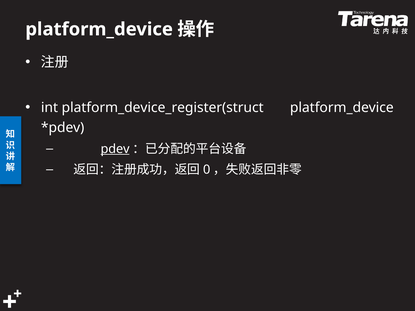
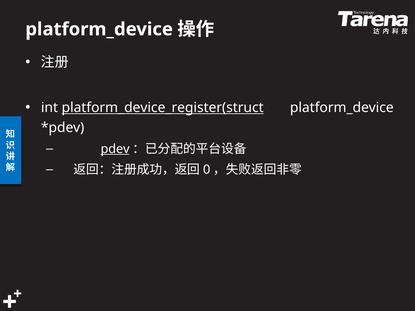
platform_device_register(struct underline: none -> present (163, 108)
